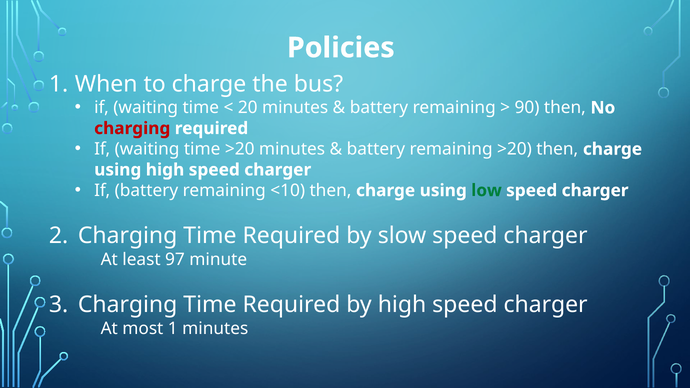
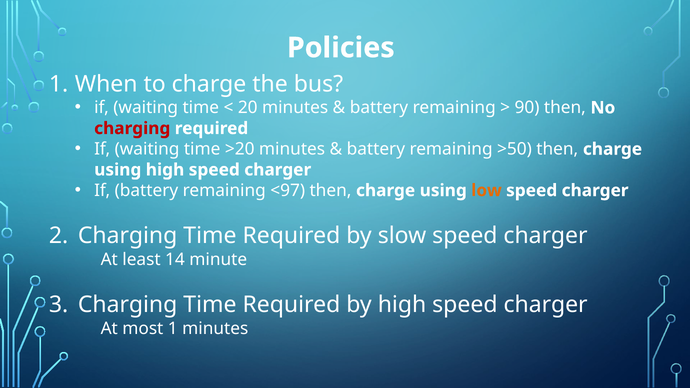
remaining >20: >20 -> >50 (514, 149)
<10: <10 -> <97 (288, 191)
low colour: green -> orange (487, 191)
97: 97 -> 14 (175, 260)
